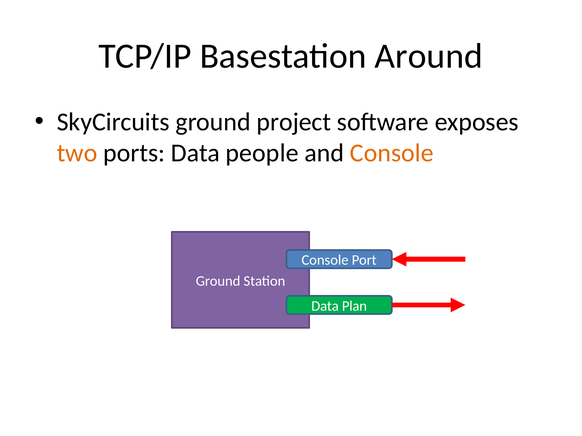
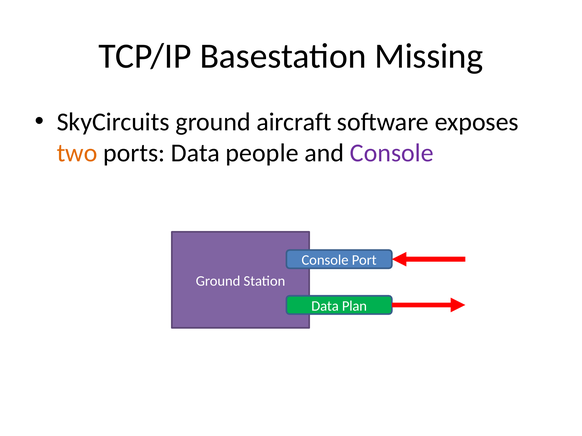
Around: Around -> Missing (429, 56)
project: project -> aircraft (294, 122)
Console colour: orange -> purple (392, 153)
